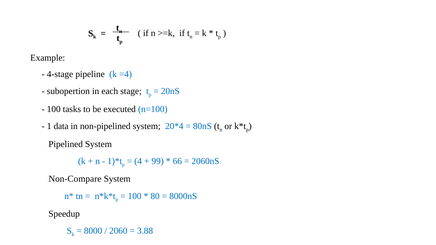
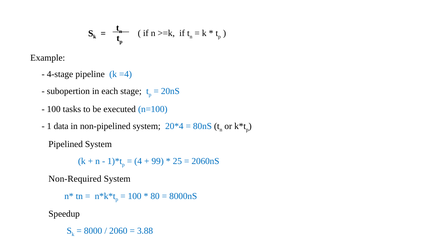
66: 66 -> 25 (177, 161)
Non-Compare: Non-Compare -> Non-Required (75, 179)
